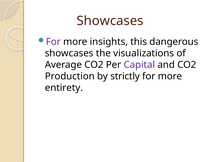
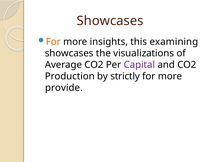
For colour: purple -> orange (53, 42)
dangerous: dangerous -> examining (174, 42)
entirety: entirety -> provide (64, 88)
